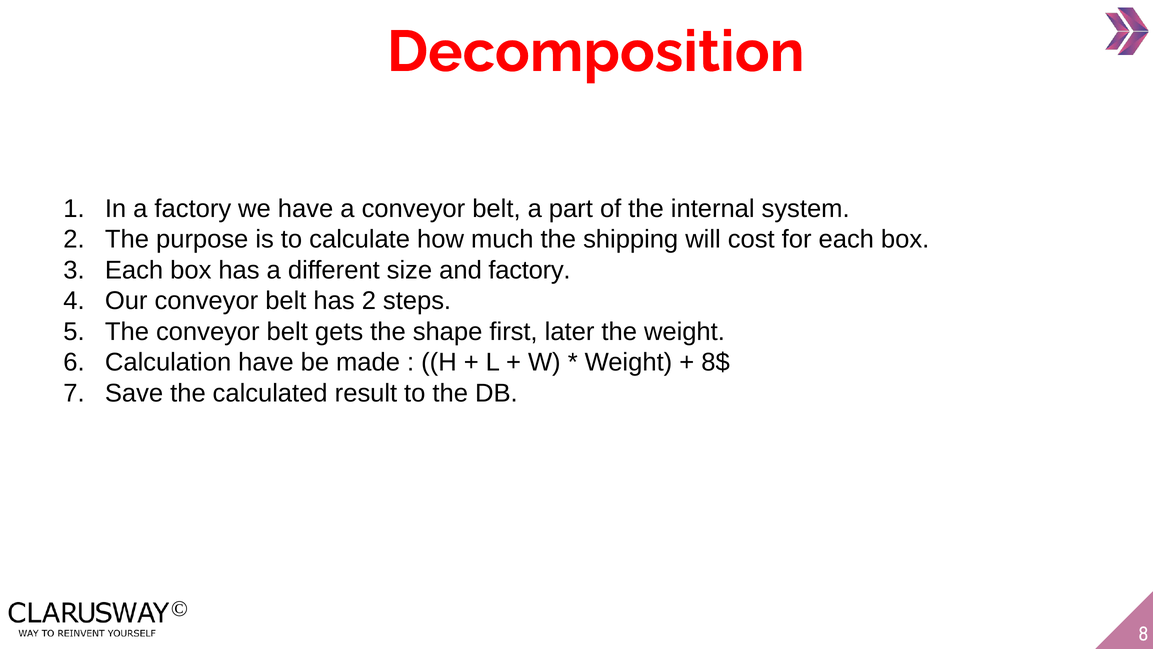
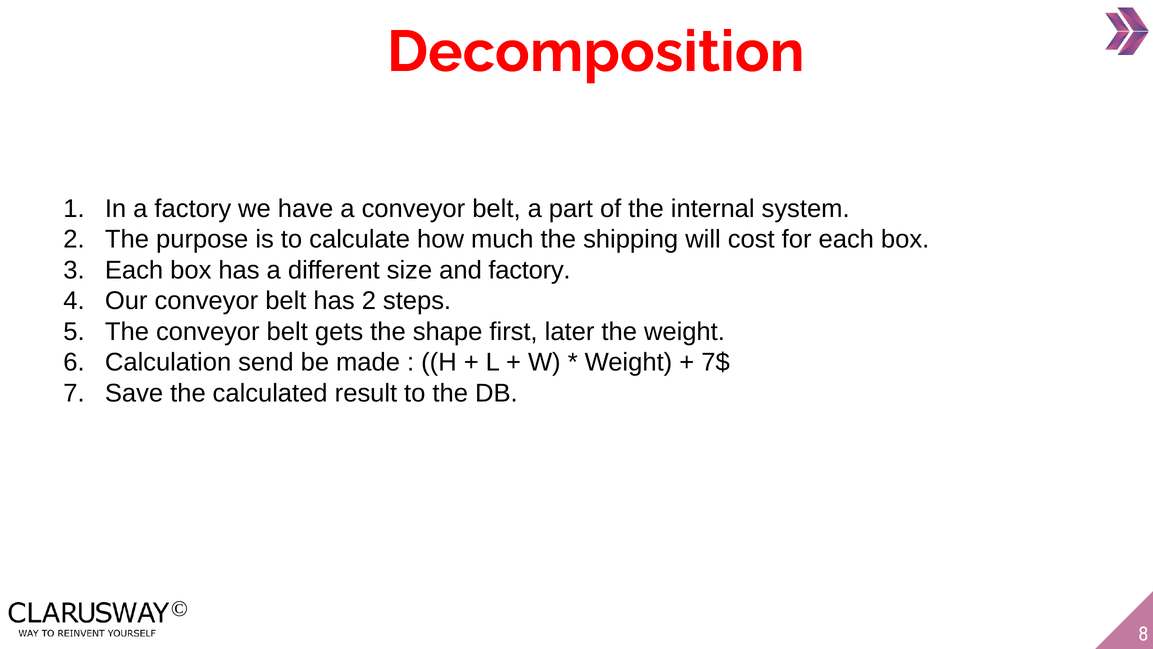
Calculation have: have -> send (266, 362)
8$: 8$ -> 7$ (716, 362)
